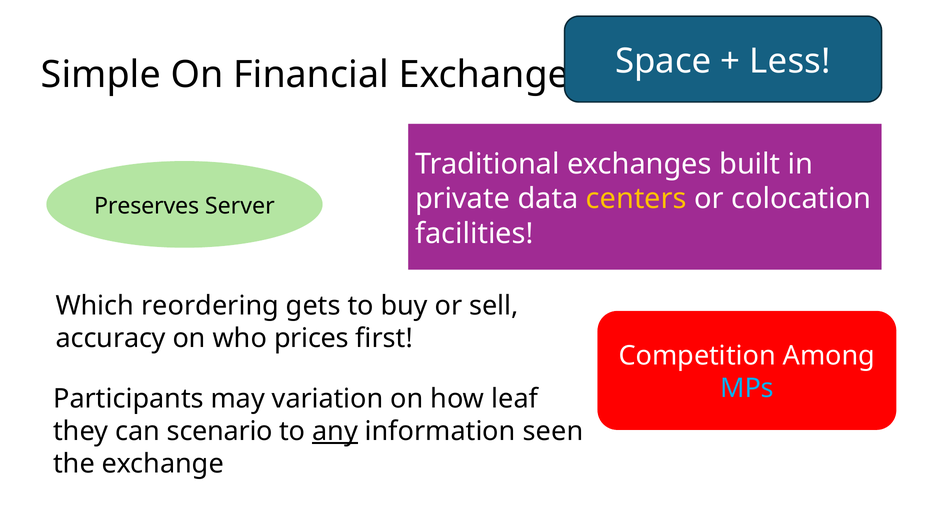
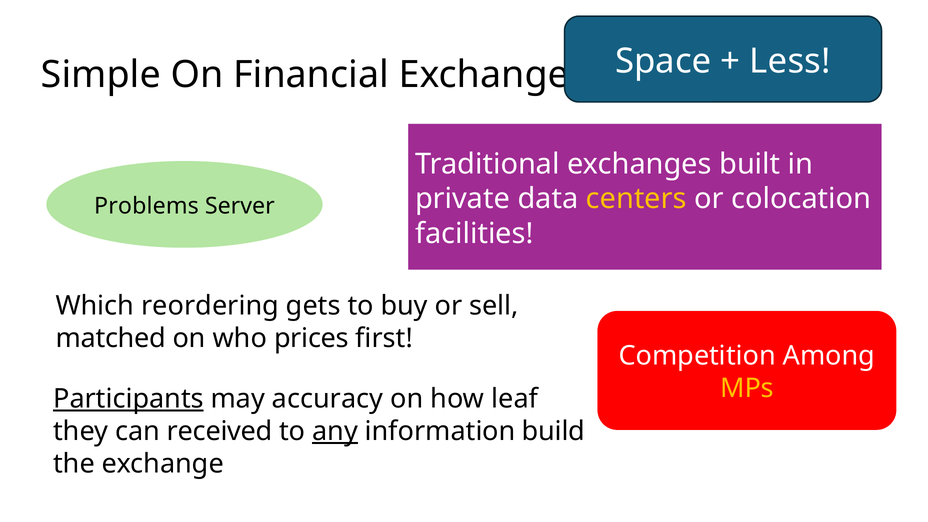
Preserves: Preserves -> Problems (146, 206)
accuracy: accuracy -> matched (111, 338)
MPs colour: light blue -> yellow (747, 389)
Participants underline: none -> present (128, 399)
variation: variation -> accuracy (328, 399)
scenario: scenario -> received (220, 431)
seen: seen -> build (553, 431)
